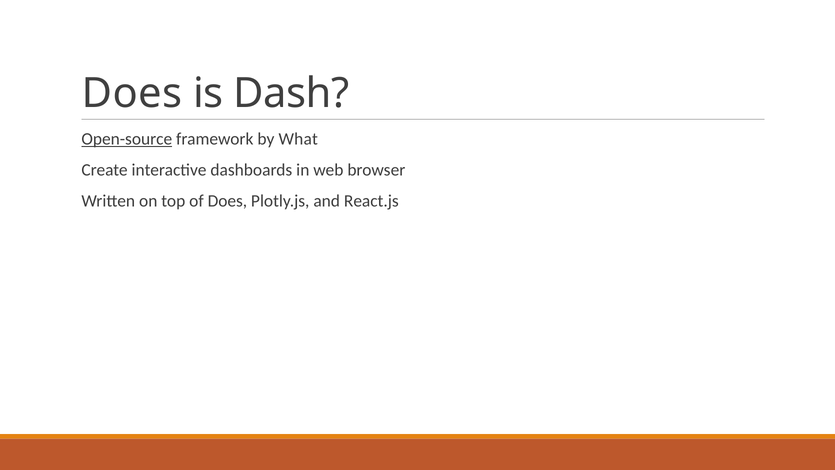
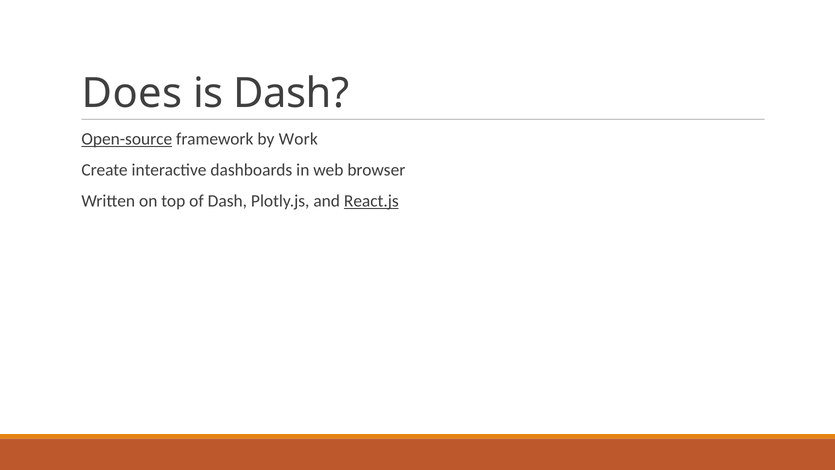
What: What -> Work (298, 139)
of Does: Does -> Dash (227, 201)
React.js underline: none -> present (371, 201)
